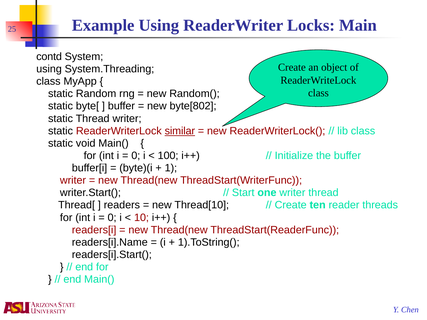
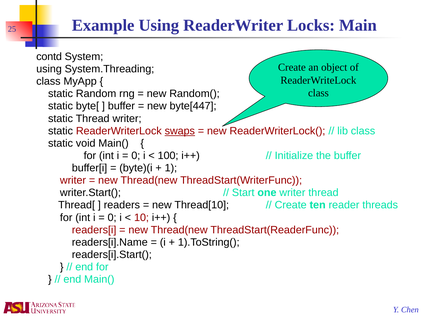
byte[802: byte[802 -> byte[447 (193, 106)
similar: similar -> swaps (180, 131)
